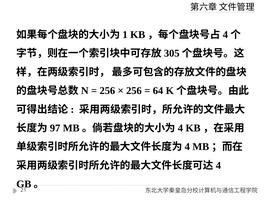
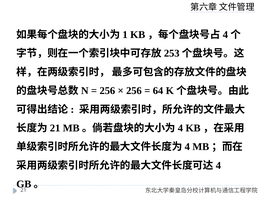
305: 305 -> 253 (172, 53)
97: 97 -> 21 (55, 128)
